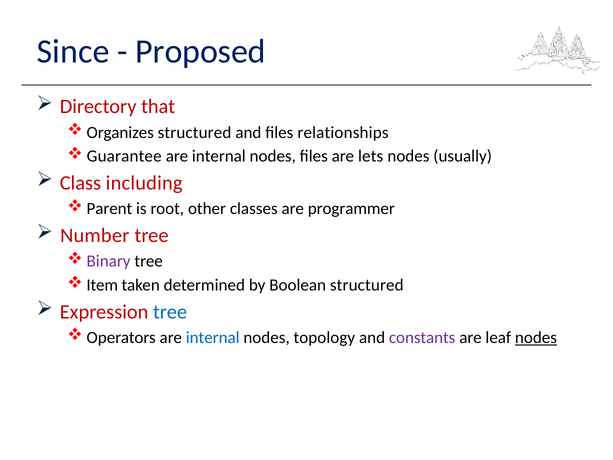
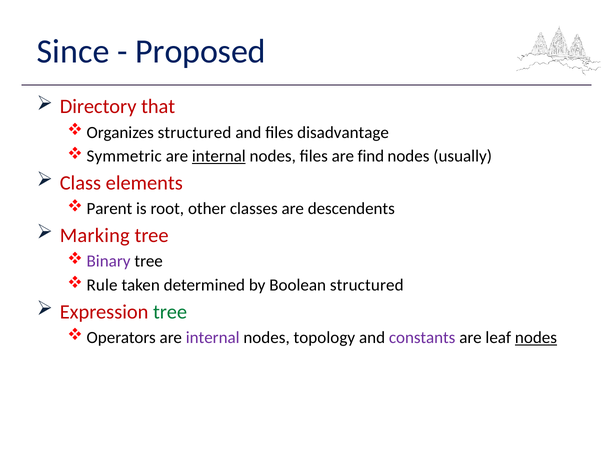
relationships: relationships -> disadvantage (343, 132)
Guarantee: Guarantee -> Symmetric (124, 156)
internal underline: none -> present (219, 156)
lets: lets -> find (371, 156)
including: including -> elements (144, 183)
programmer: programmer -> descendents (351, 209)
Number: Number -> Marking (95, 235)
Item: Item -> Rule (102, 285)
tree colour: blue -> green (170, 312)
internal colour: blue -> purple (213, 337)
